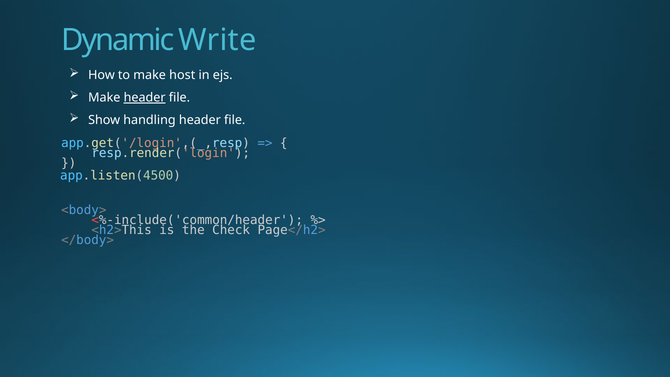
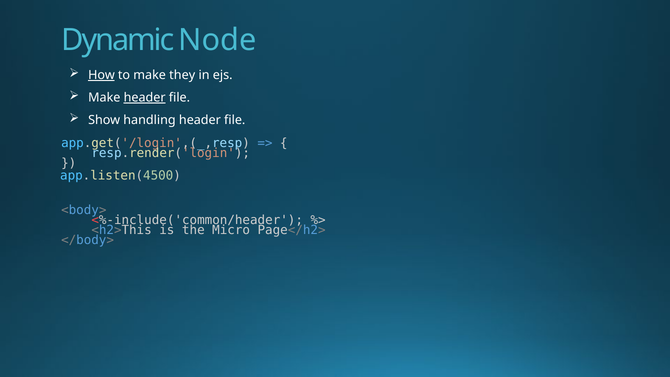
Write: Write -> Node (217, 40)
How underline: none -> present (101, 75)
host: host -> they (182, 75)
Check: Check -> Micro (231, 230)
